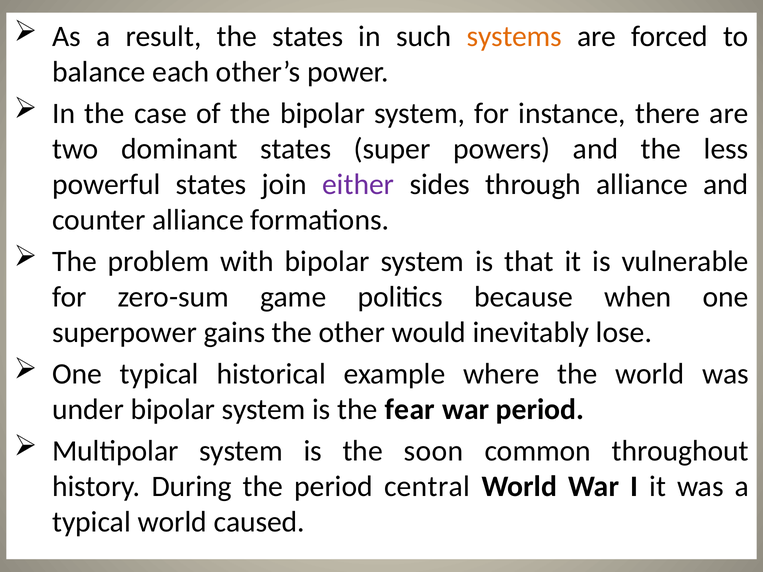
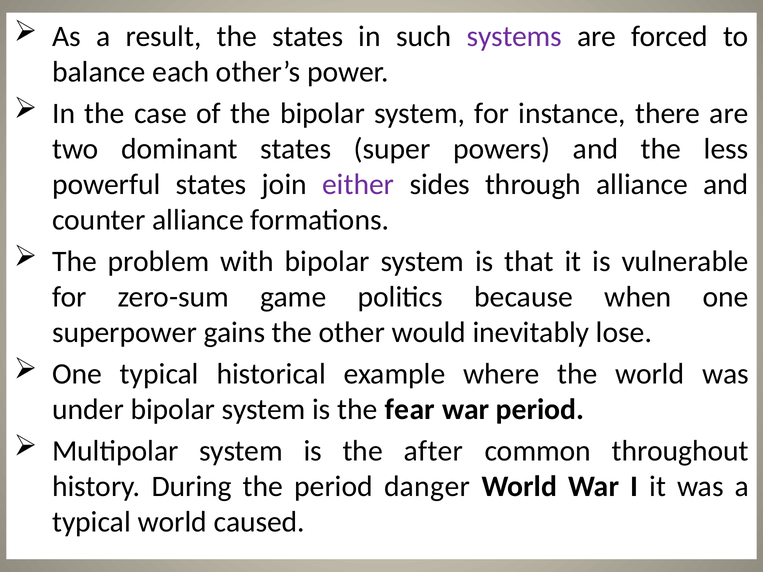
systems colour: orange -> purple (514, 36)
soon: soon -> after (434, 451)
central: central -> danger (427, 487)
